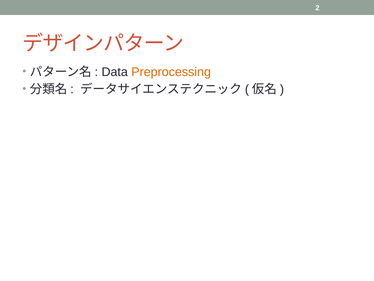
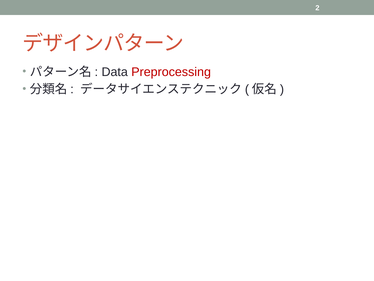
Preprocessing colour: orange -> red (171, 72)
